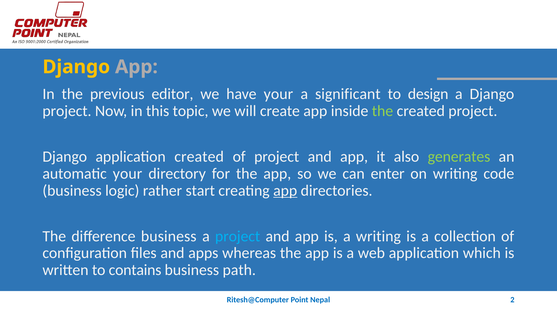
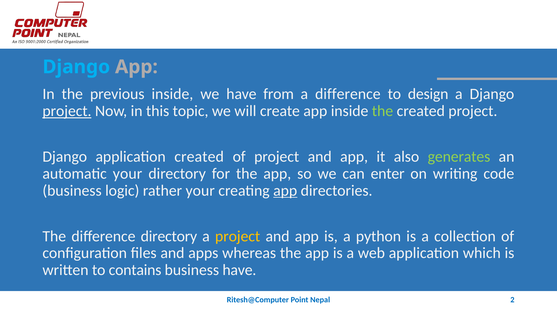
Django colour: yellow -> light blue (76, 67)
previous editor: editor -> inside (172, 94)
have your: your -> from (279, 94)
a significant: significant -> difference (348, 94)
project underline: none -> present (67, 111)
rather start: start -> your (200, 190)
difference business: business -> directory (169, 236)
project colour: light blue -> yellow (238, 236)
a writing: writing -> python (378, 236)
business path: path -> have (239, 270)
